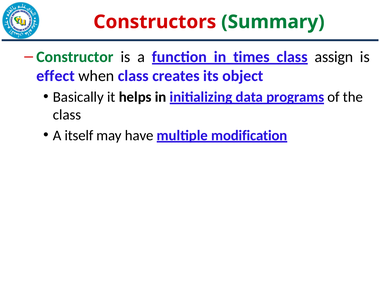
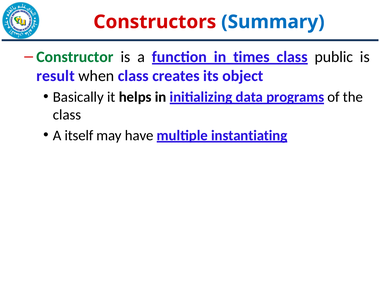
Summary colour: green -> blue (273, 22)
assign: assign -> public (334, 57)
effect: effect -> result (56, 76)
modification: modification -> instantiating (249, 135)
